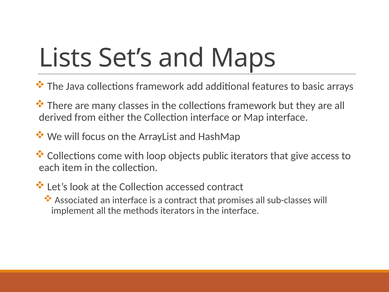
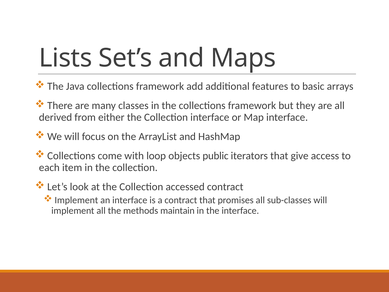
Associated: Associated -> Implement (76, 200)
methods iterators: iterators -> maintain (177, 210)
